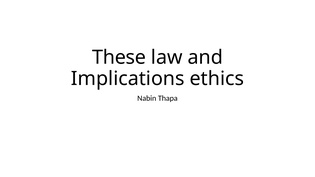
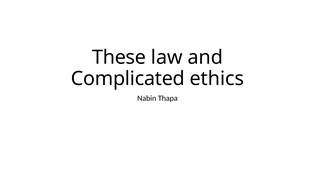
Implications: Implications -> Complicated (128, 79)
